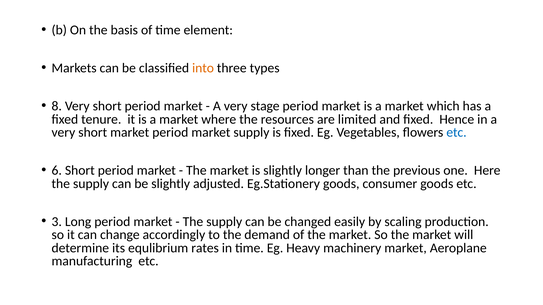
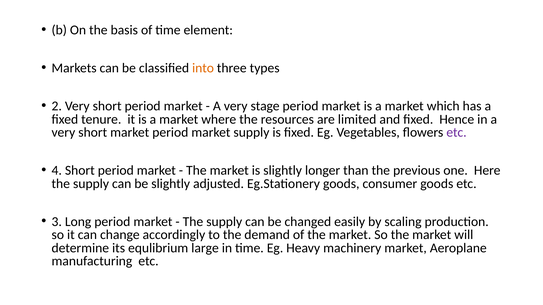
8: 8 -> 2 (57, 106)
etc colour: blue -> purple (456, 133)
6: 6 -> 4 (57, 171)
rates: rates -> large (205, 248)
